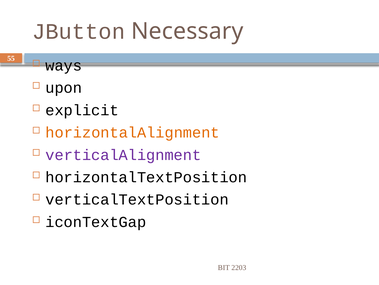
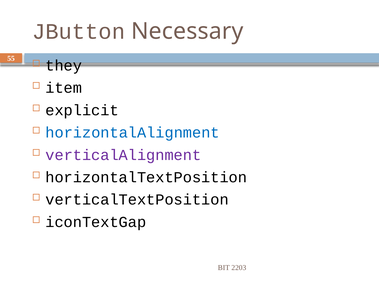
ways: ways -> they (64, 65)
upon: upon -> item (64, 88)
horizontalAlignment colour: orange -> blue (132, 132)
